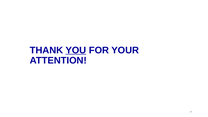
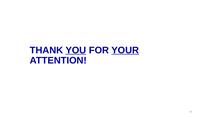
YOUR underline: none -> present (125, 50)
